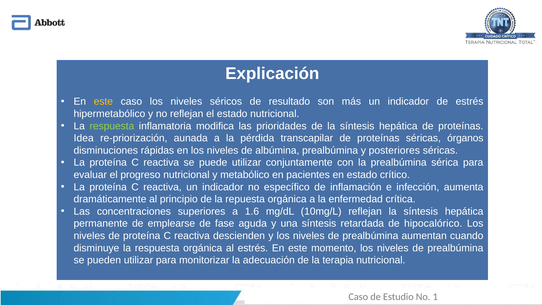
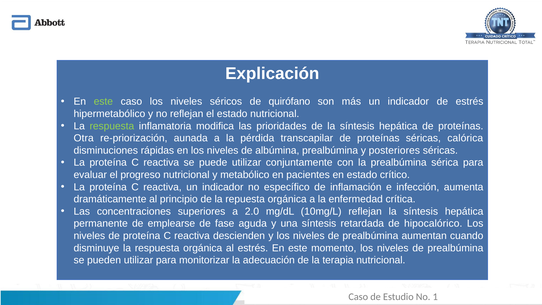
este colour: yellow -> light green (103, 102)
resultado: resultado -> quirófano (289, 102)
Idea: Idea -> Otra (84, 138)
órganos: órganos -> calórica (465, 138)
1.6: 1.6 -> 2.0 (252, 211)
